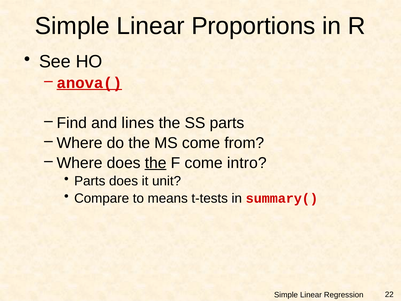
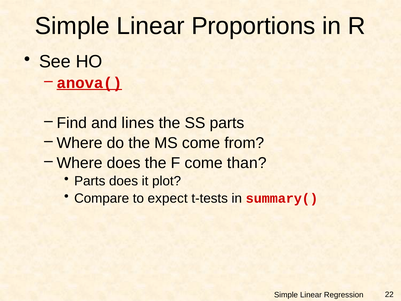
the underline: present -> none (156, 163)
intro: intro -> than (247, 163)
unit: unit -> plot (167, 181)
means: means -> expect (168, 198)
